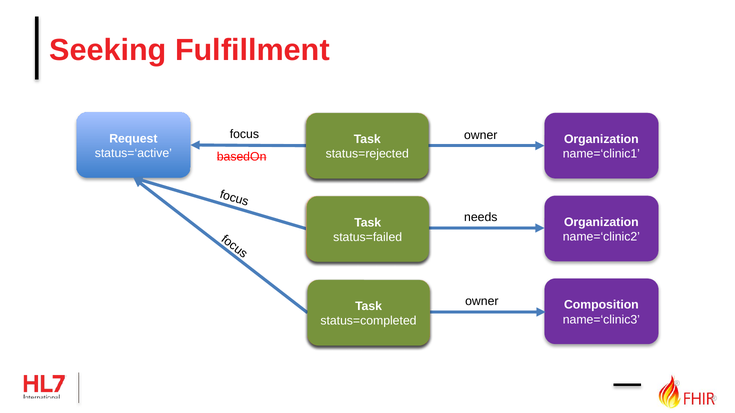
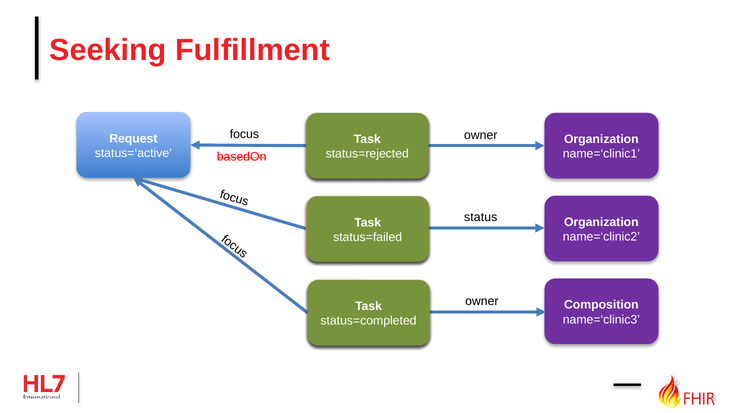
needs: needs -> status (481, 218)
